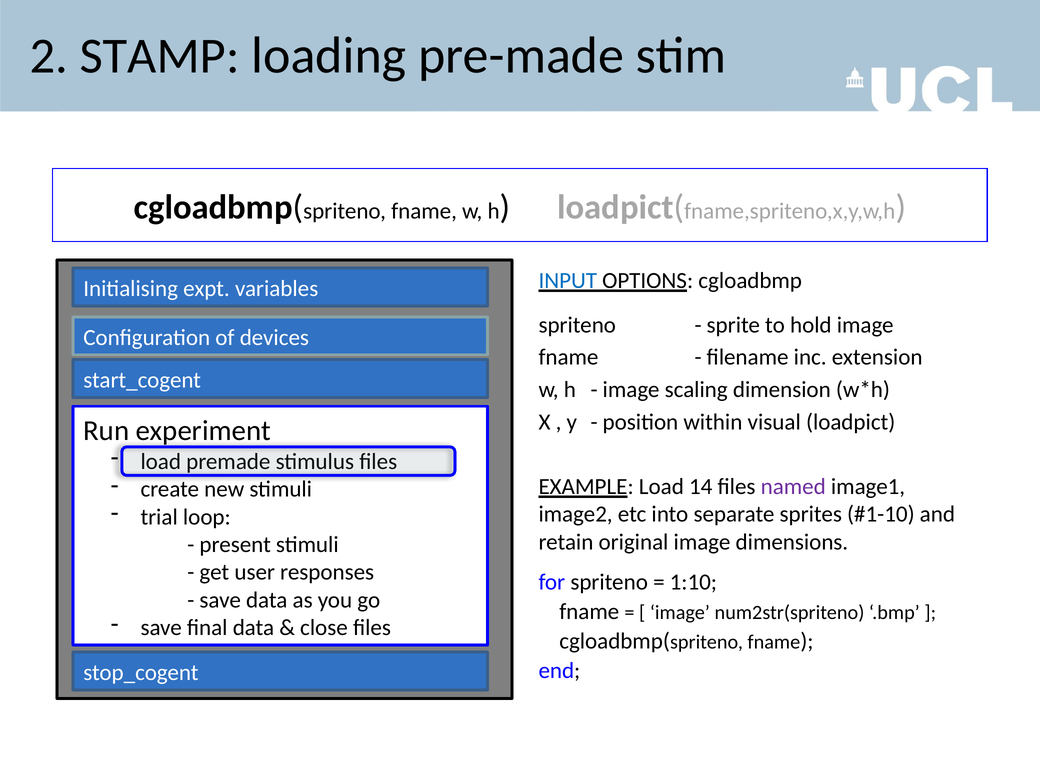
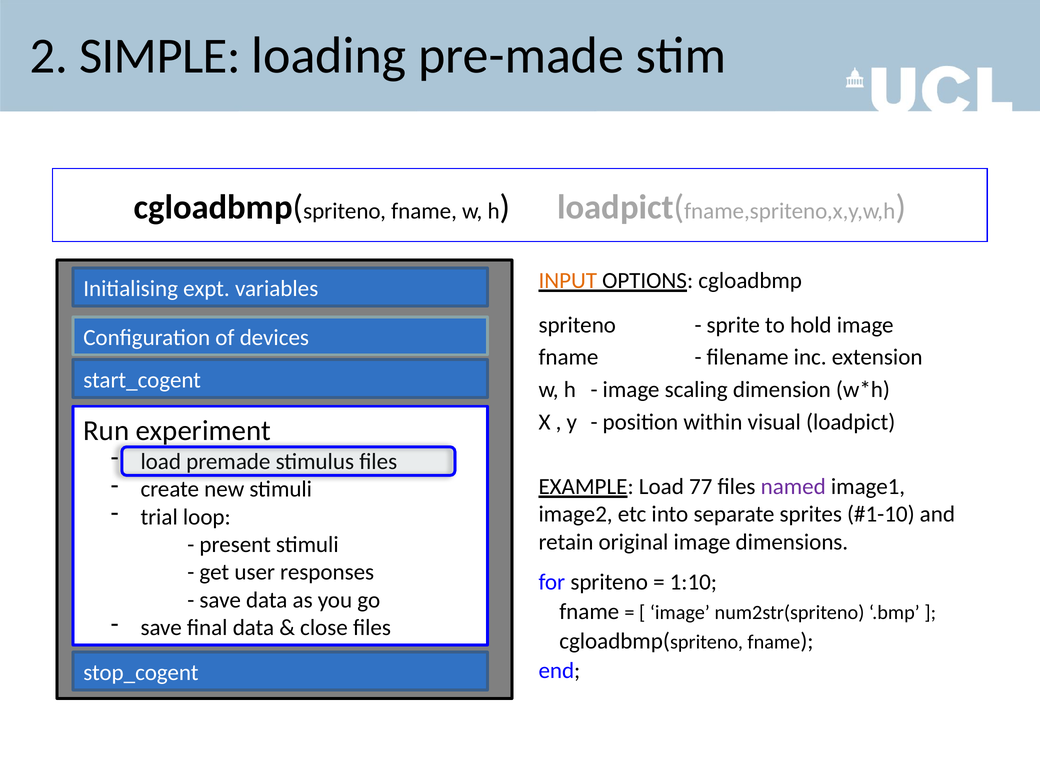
STAMP: STAMP -> SIMPLE (160, 56)
INPUT colour: blue -> orange (568, 281)
14: 14 -> 77 (701, 487)
